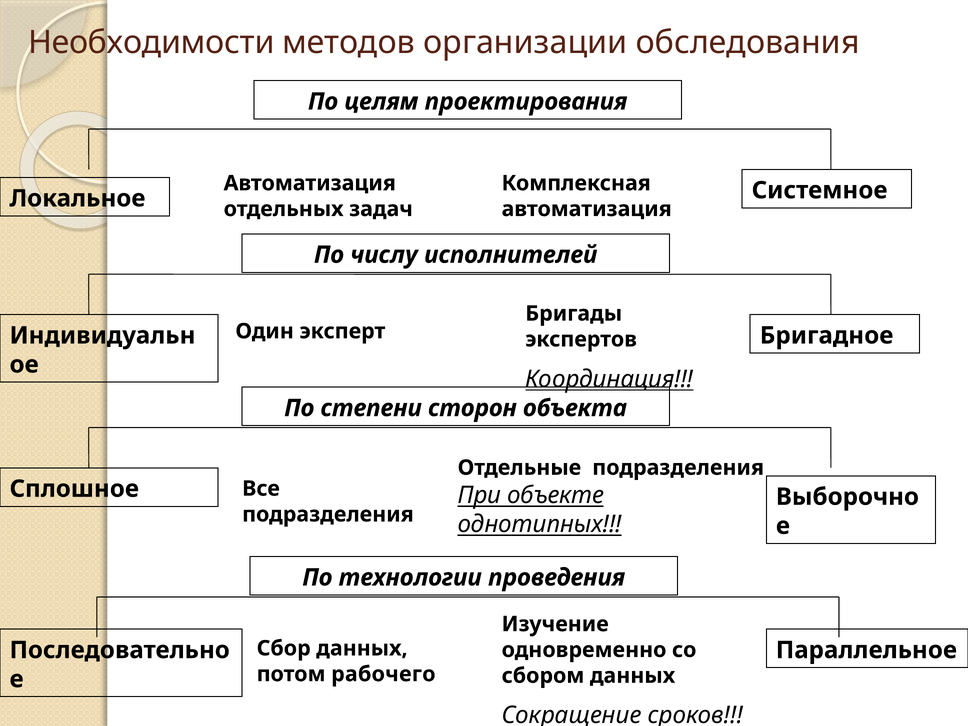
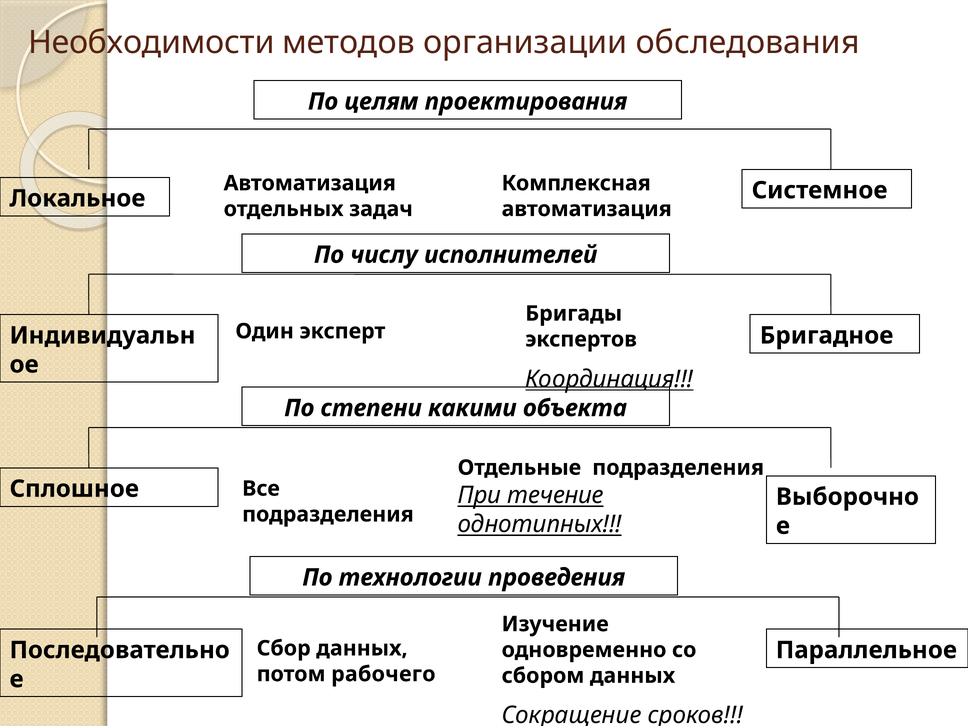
сторон: сторон -> какими (472, 408)
объекте: объекте -> течение (556, 495)
